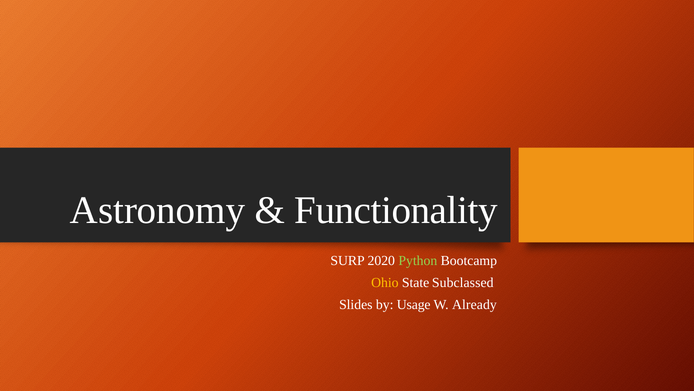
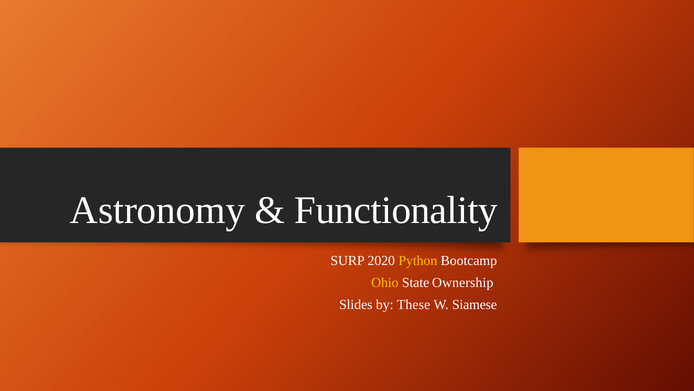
Python colour: light green -> yellow (418, 260)
Subclassed: Subclassed -> Ownership (463, 282)
Usage: Usage -> These (414, 304)
Already: Already -> Siamese (475, 304)
